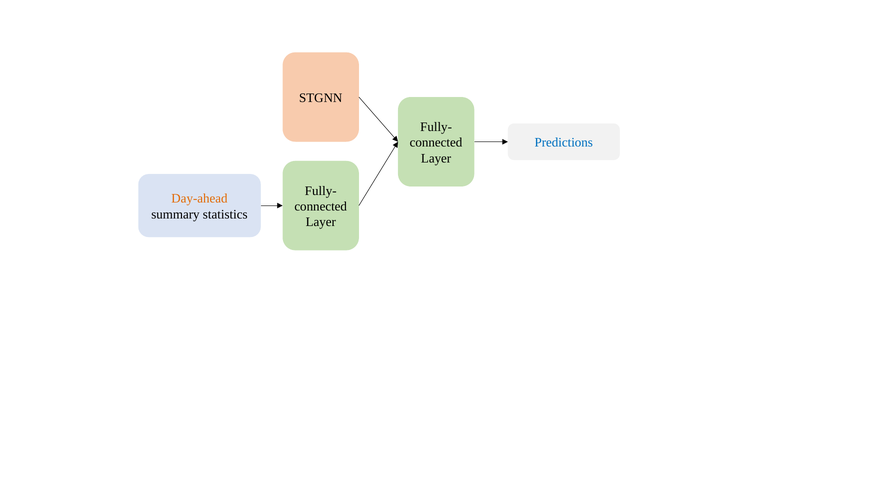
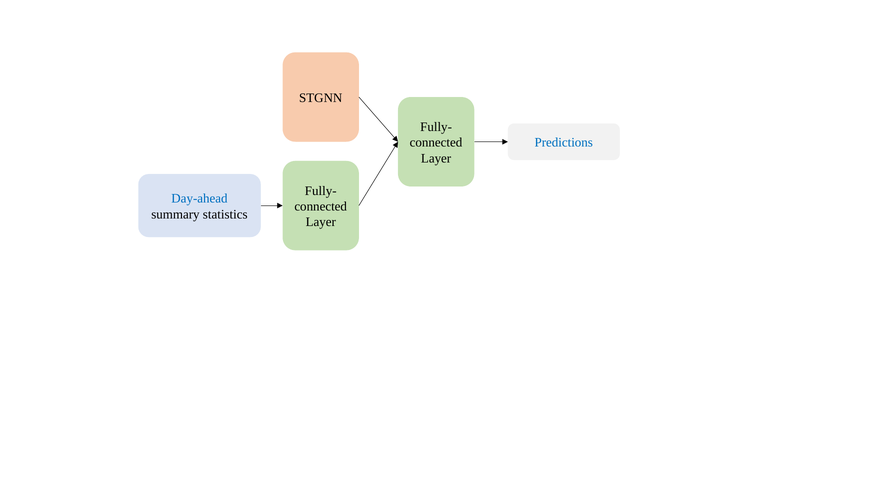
Day-ahead colour: orange -> blue (199, 199)
